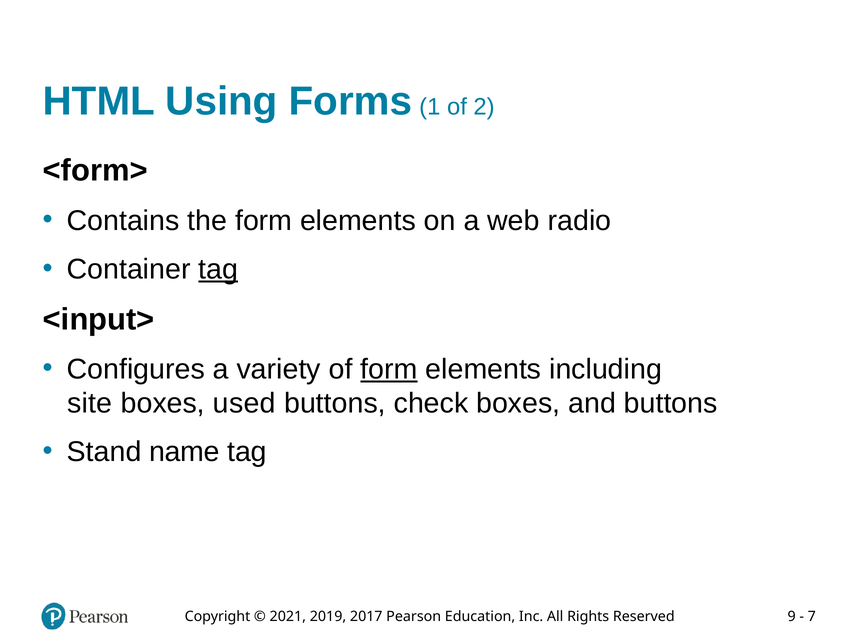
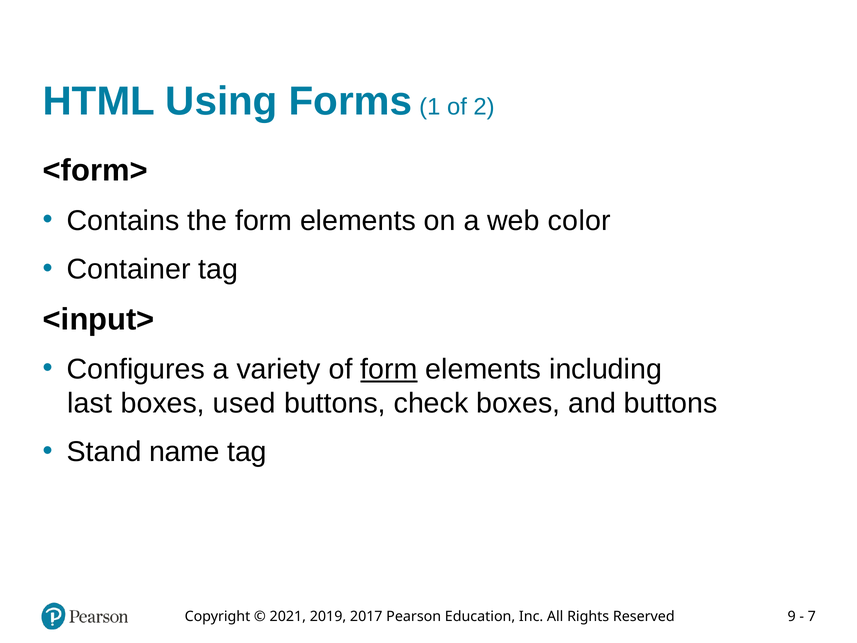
radio: radio -> color (579, 221)
tag underline: present -> none (218, 269)
site: site -> last (90, 403)
